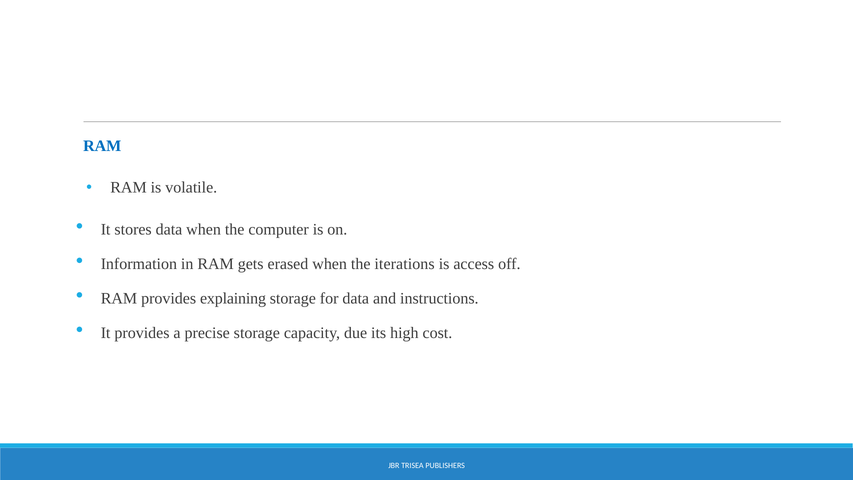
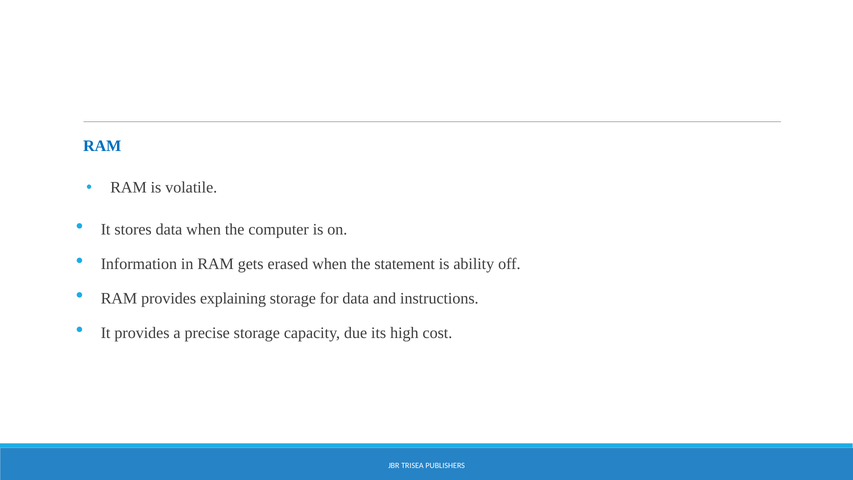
iterations: iterations -> statement (405, 264)
access: access -> ability (474, 264)
